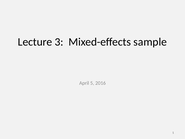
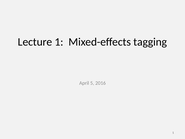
Lecture 3: 3 -> 1 (59, 42)
sample: sample -> tagging (150, 42)
